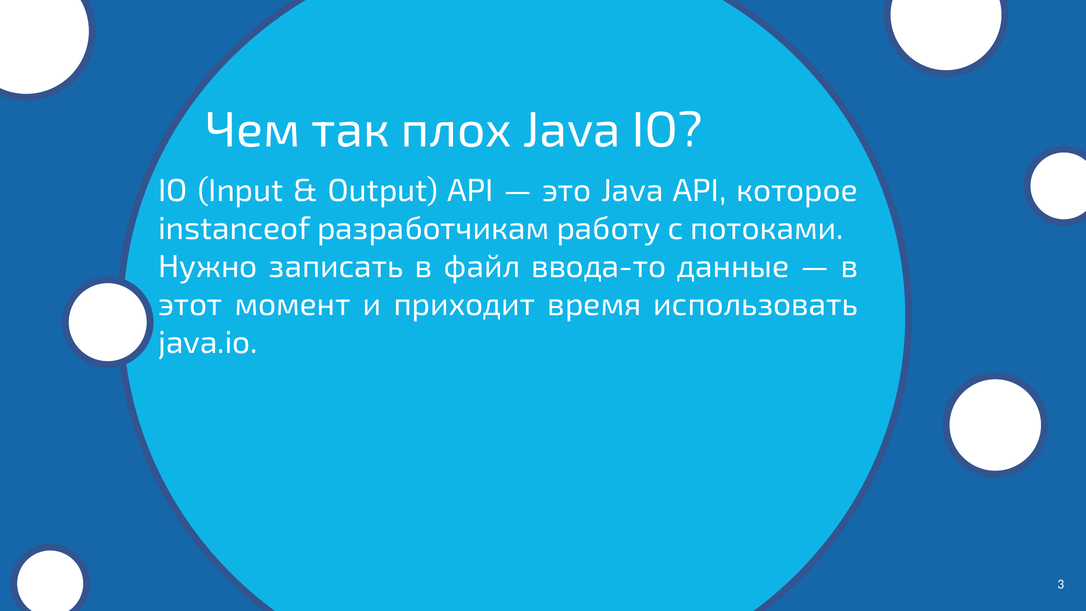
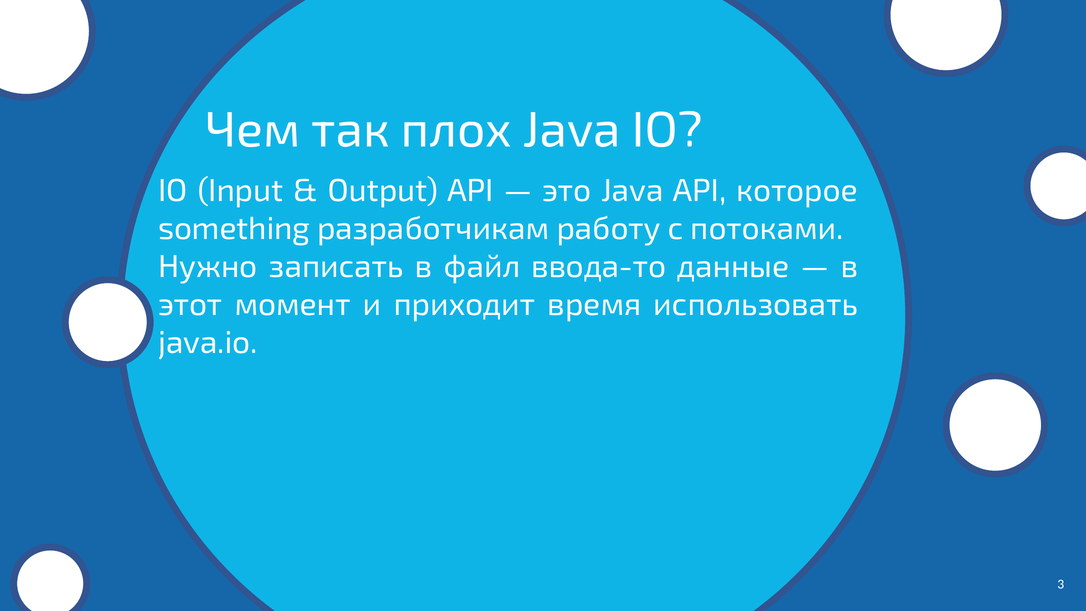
instanceof: instanceof -> something (234, 229)
